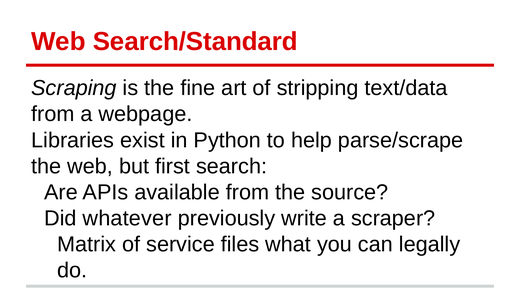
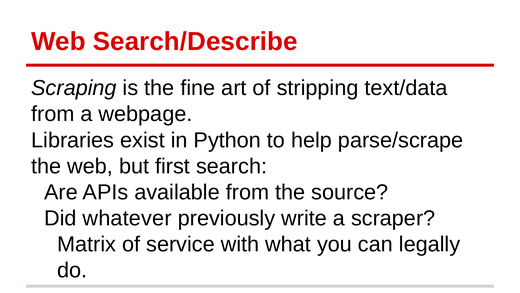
Search/Standard: Search/Standard -> Search/Describe (195, 41)
files: files -> with (240, 244)
